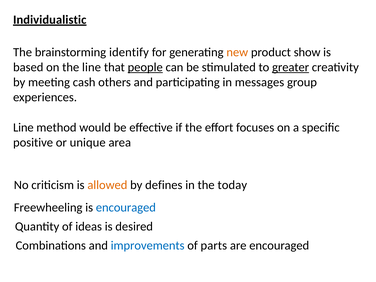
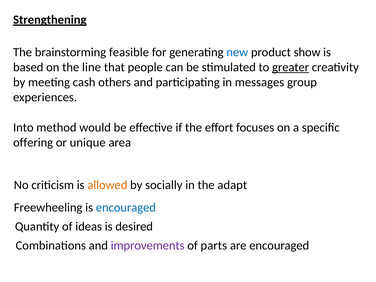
Individualistic: Individualistic -> Strengthening (50, 20)
identify: identify -> feasible (129, 52)
new colour: orange -> blue (237, 52)
people underline: present -> none (145, 67)
Line: Line -> Into (23, 127)
positive: positive -> offering (33, 142)
defines: defines -> socially (164, 185)
today: today -> adapt (232, 185)
improvements colour: blue -> purple (148, 245)
